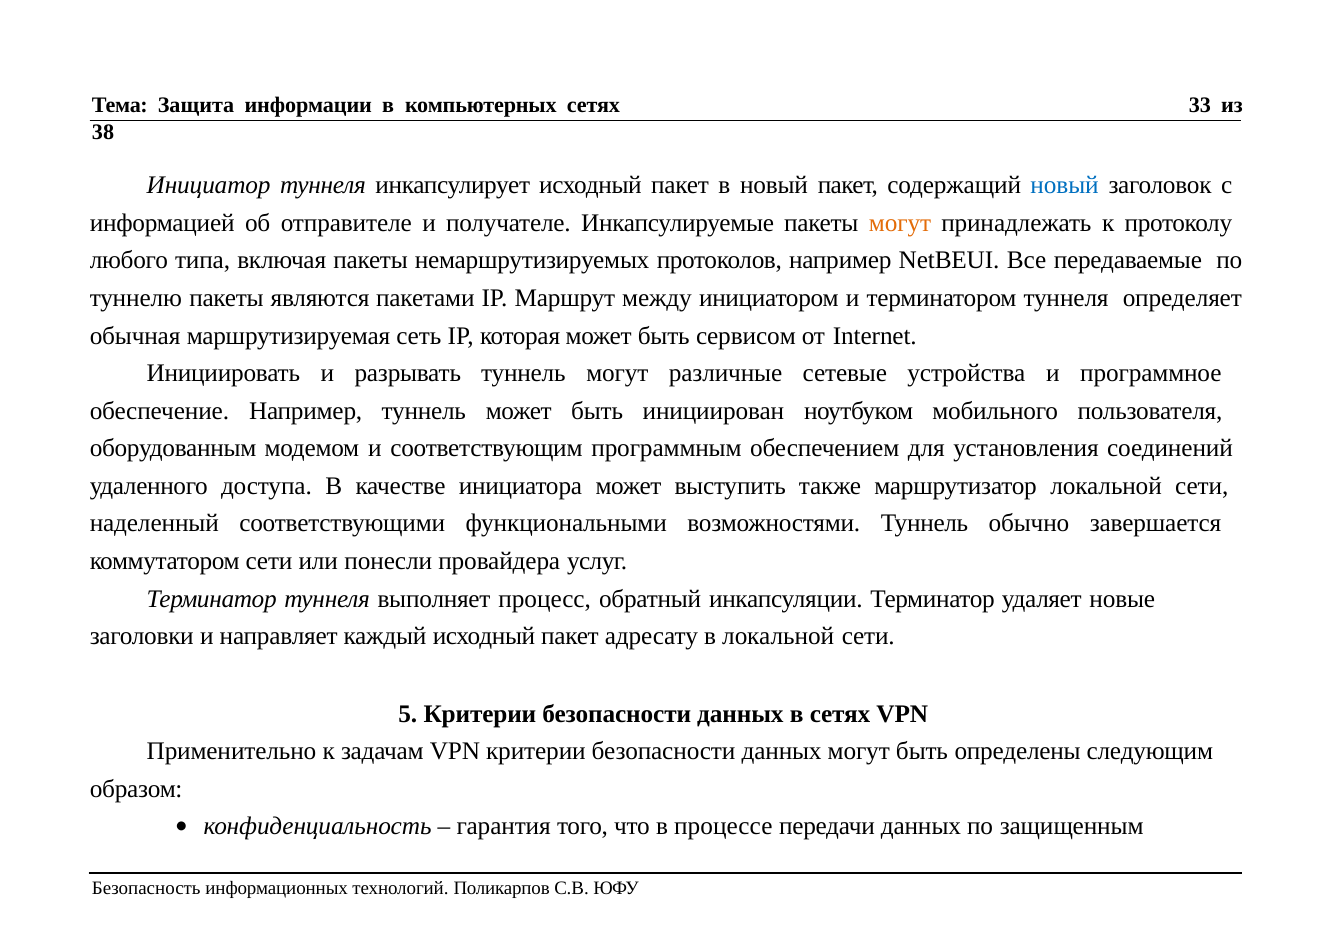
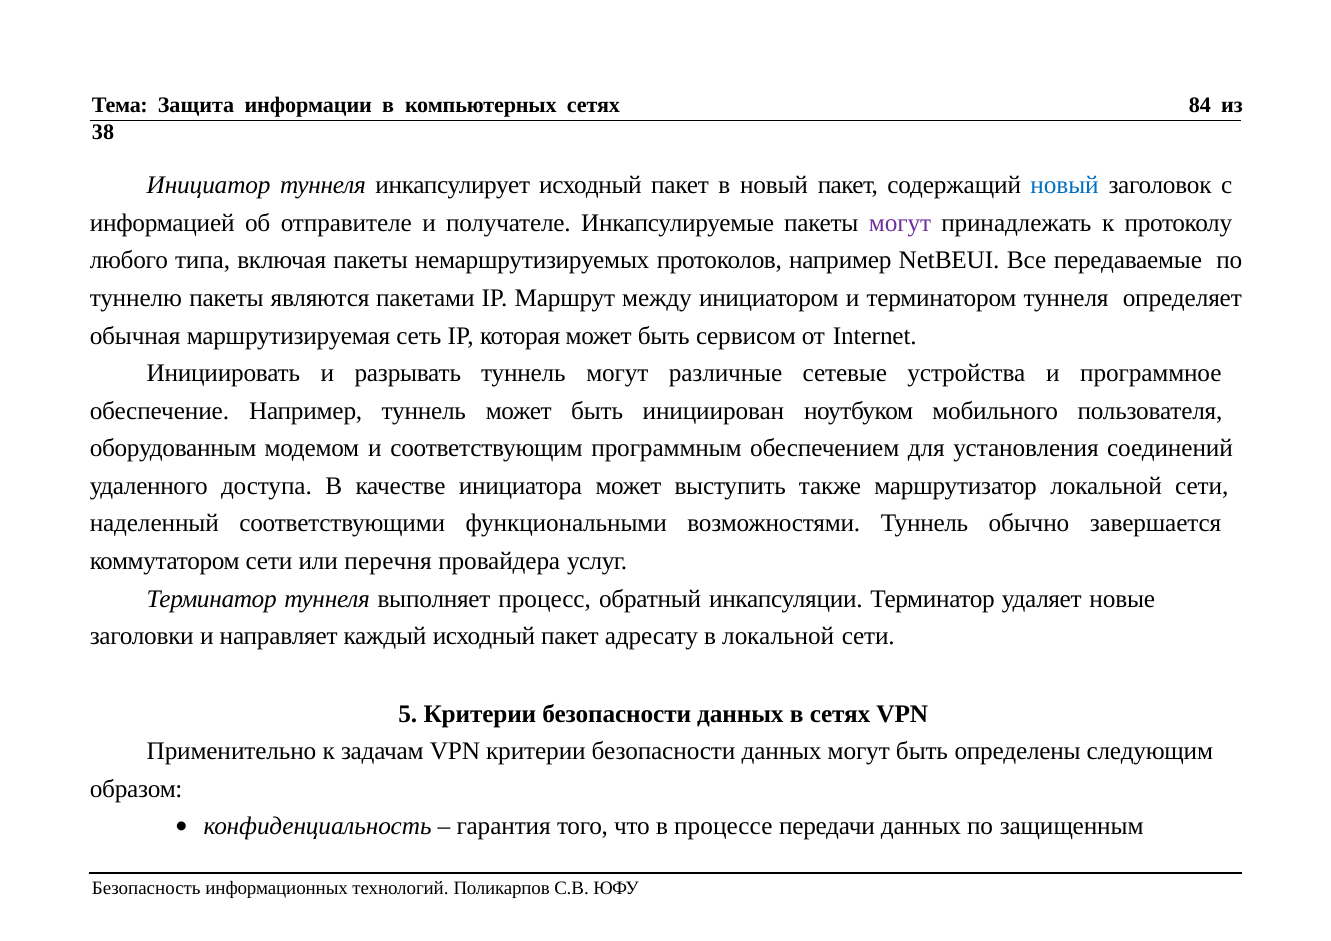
33: 33 -> 84 (1200, 105)
могут colour: orange -> purple (900, 223)
понесли: понесли -> перечня (388, 561)
